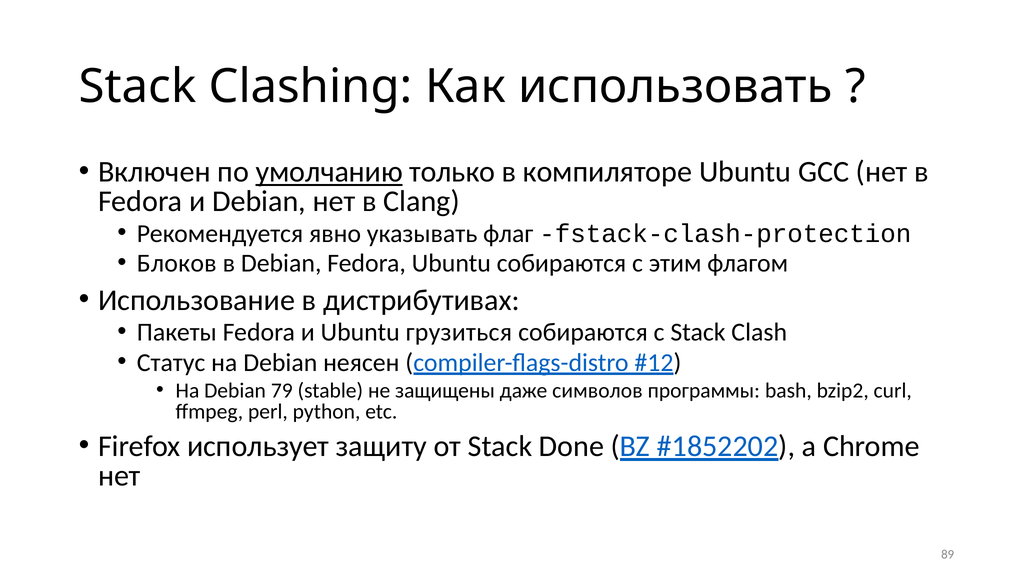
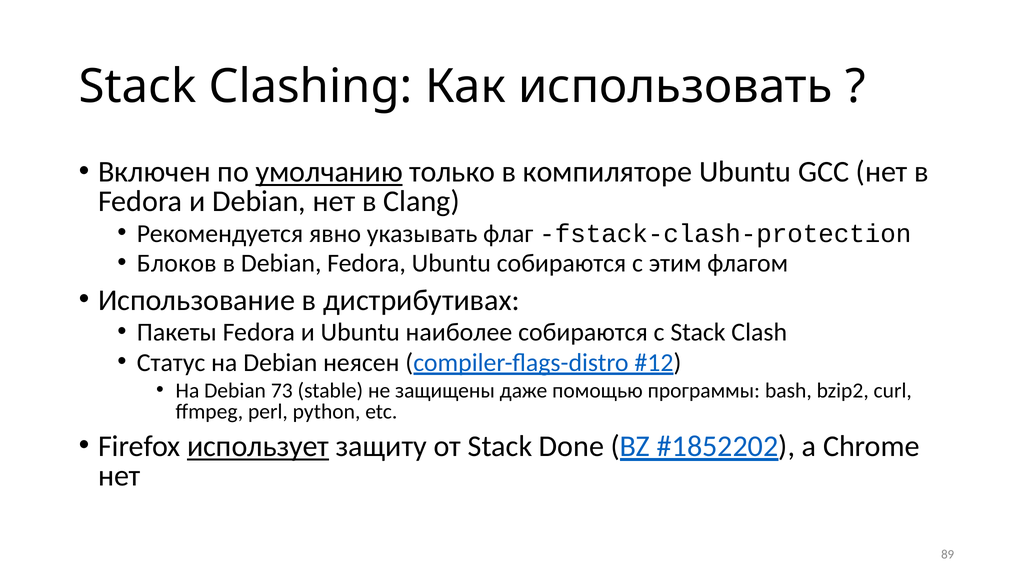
грузиться: грузиться -> наиболее (459, 332)
79: 79 -> 73 (282, 391)
символов: символов -> помощью (597, 391)
использует underline: none -> present (258, 447)
